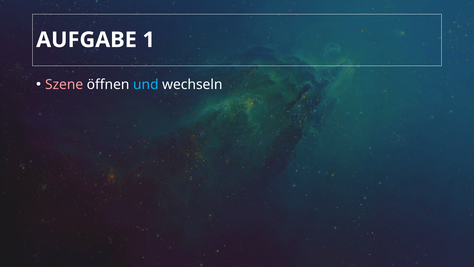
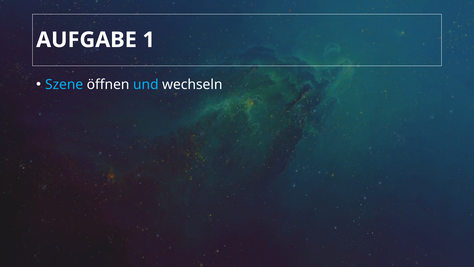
Szene colour: pink -> light blue (64, 84)
